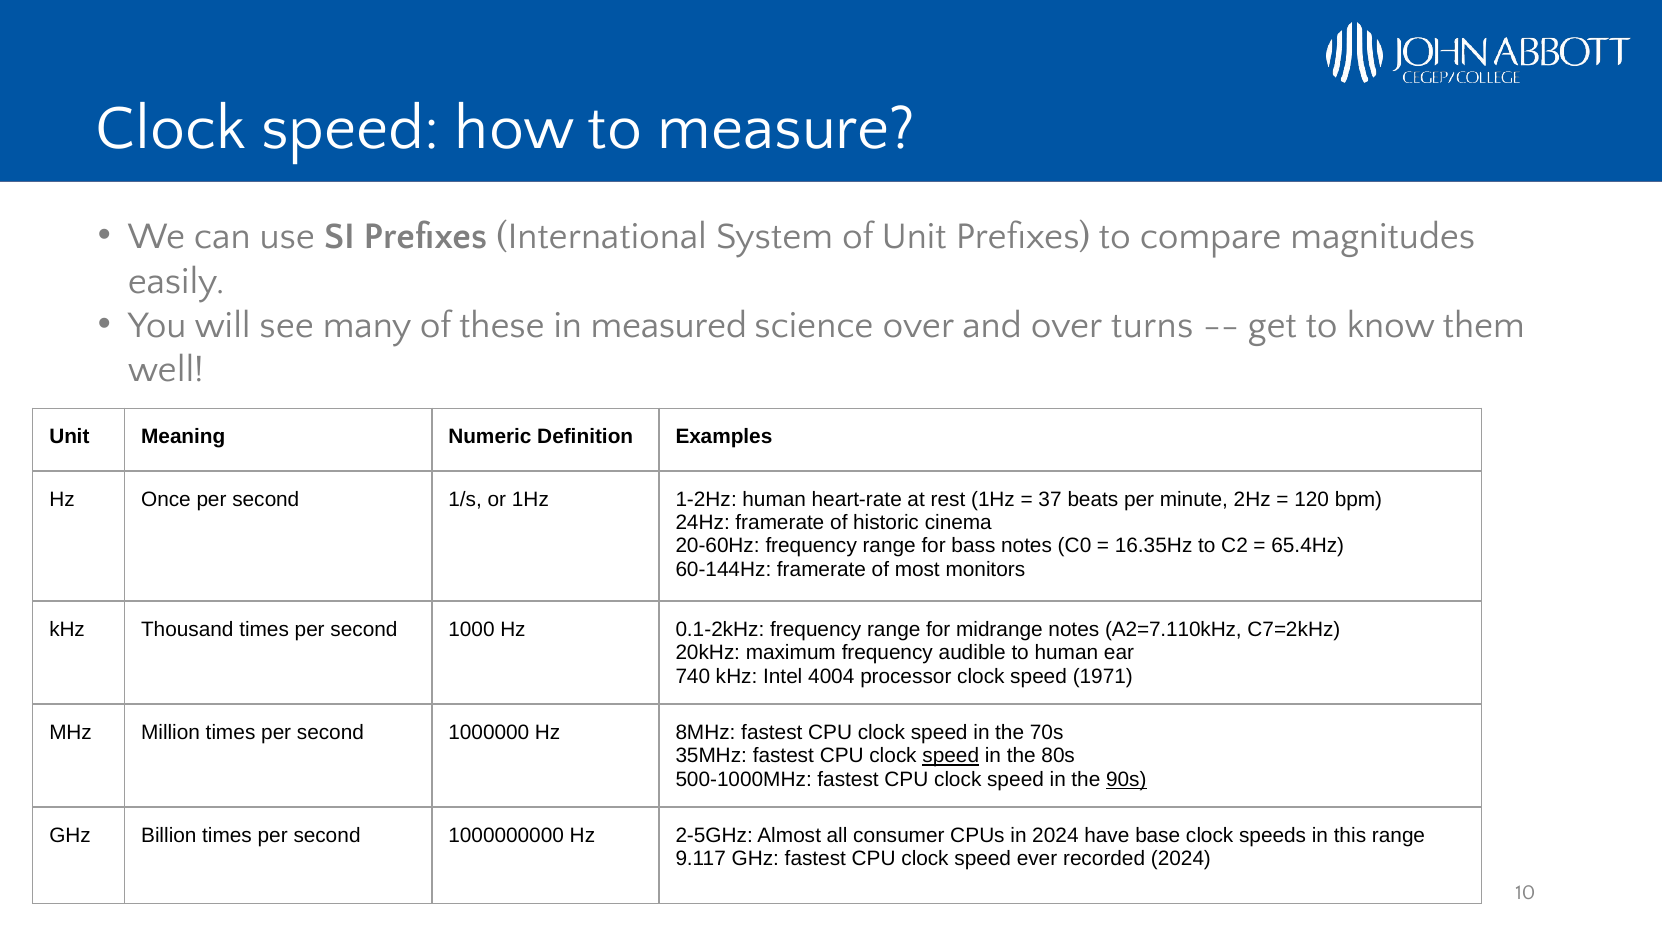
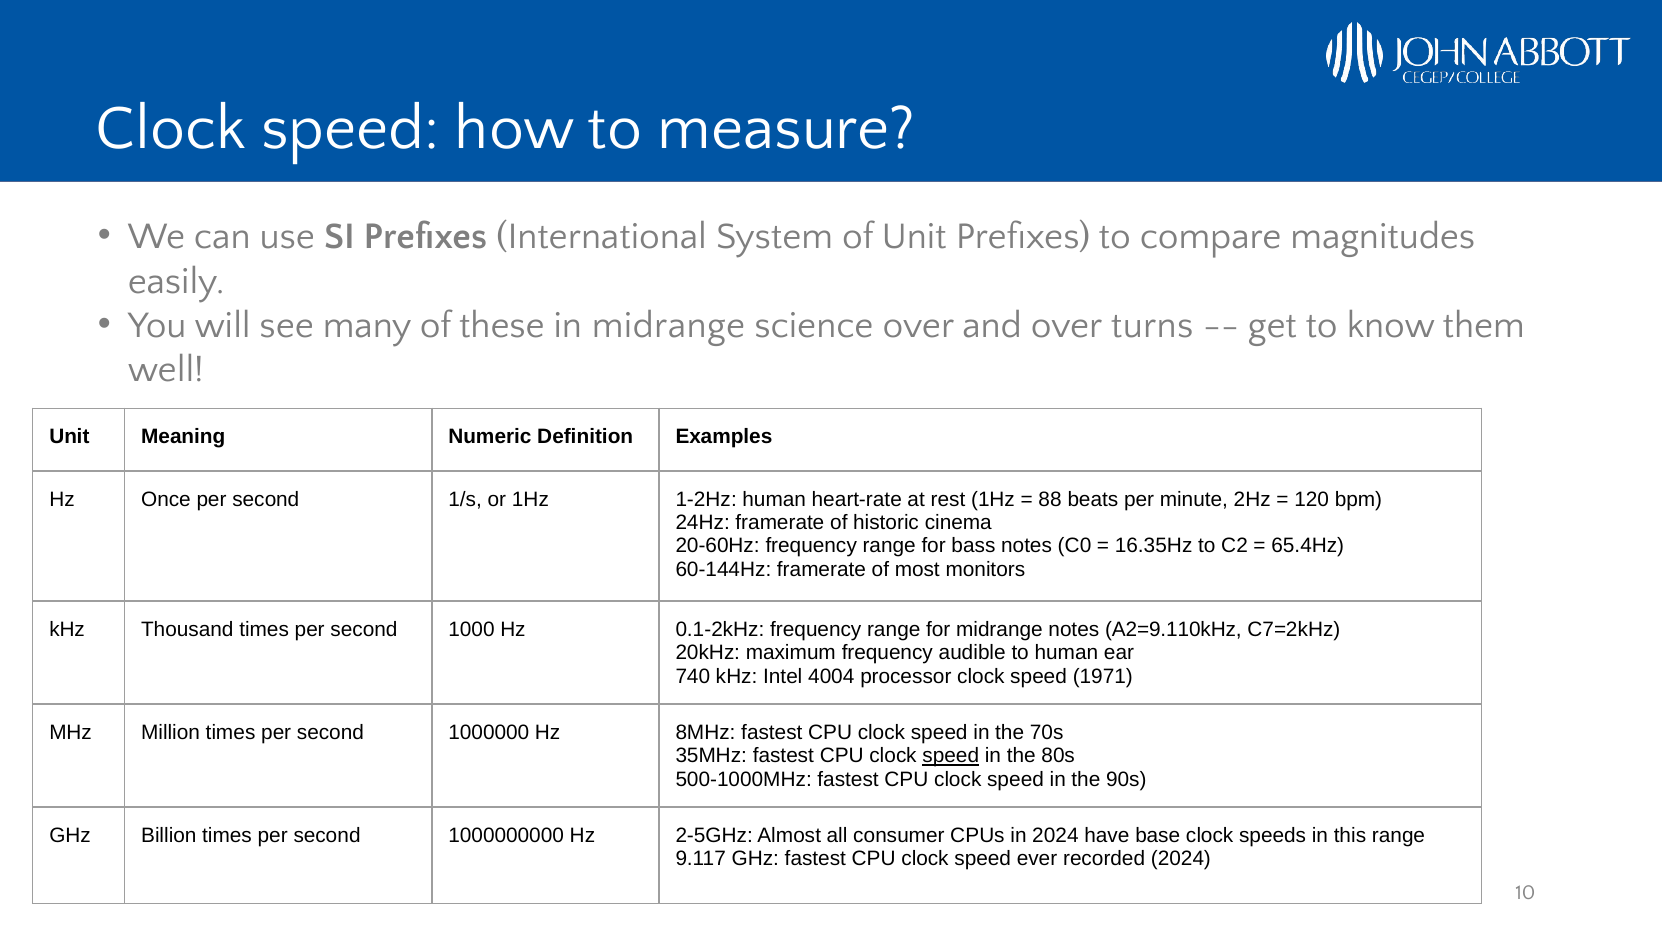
in measured: measured -> midrange (669, 325)
37: 37 -> 88 (1050, 499)
A2=7.110kHz: A2=7.110kHz -> A2=9.110kHz (1173, 630)
90s underline: present -> none (1126, 779)
